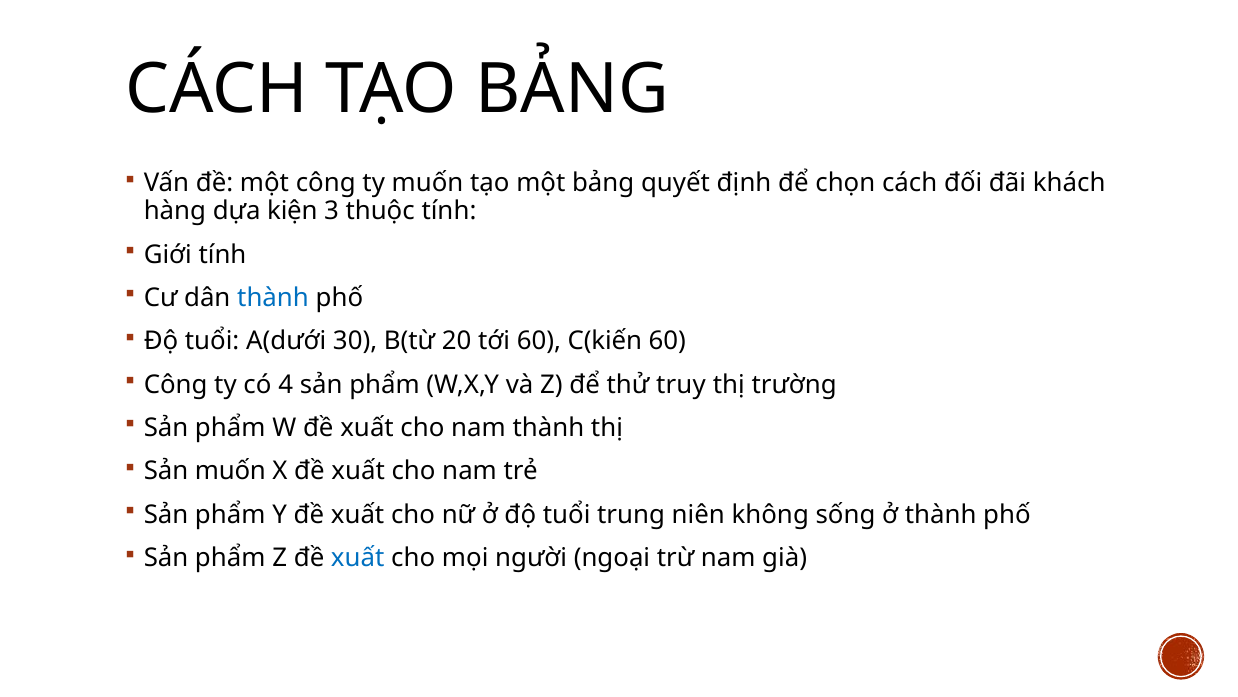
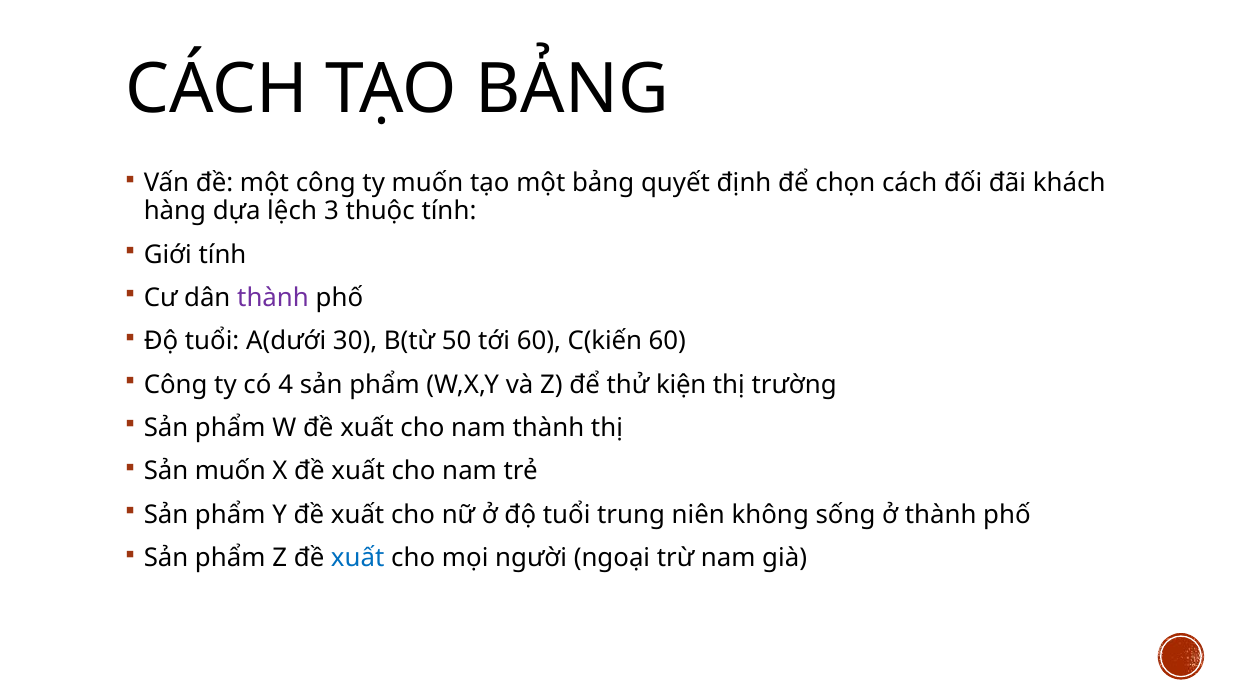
kiện: kiện -> lệch (292, 211)
thành colour: blue -> purple (273, 298)
20: 20 -> 50 (457, 341)
truy: truy -> kiện (681, 384)
